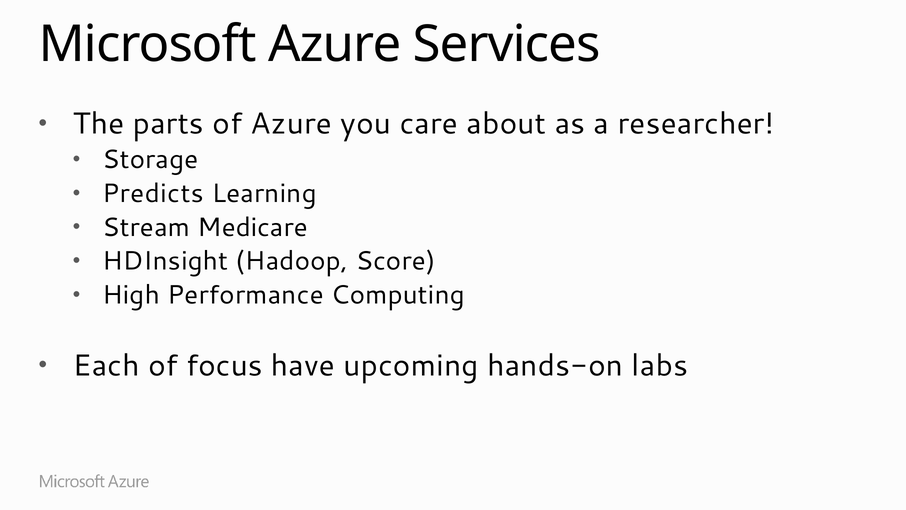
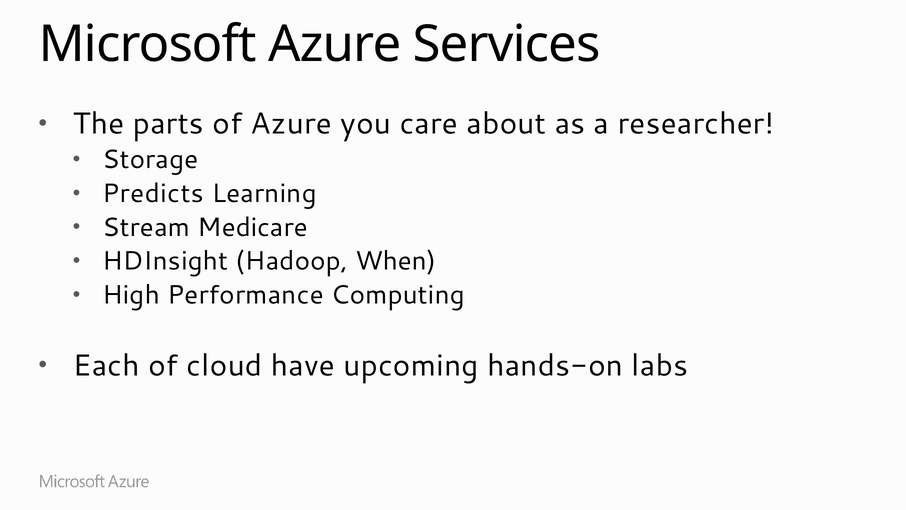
Score: Score -> When (396, 261)
focus: focus -> cloud (224, 365)
